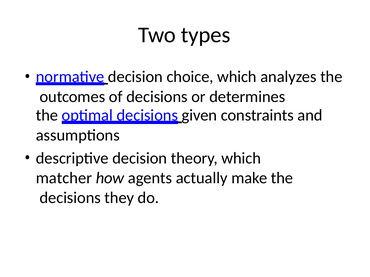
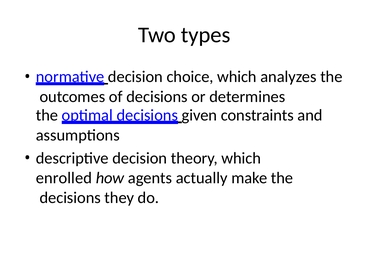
matcher: matcher -> enrolled (64, 178)
